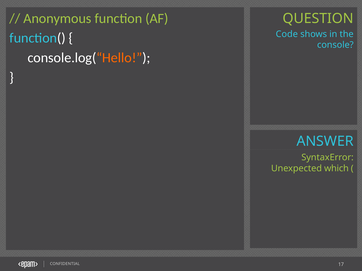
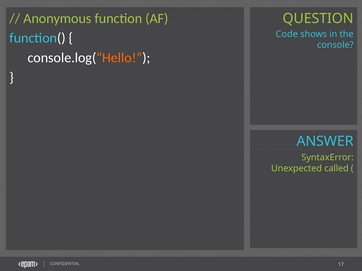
which: which -> called (336, 169)
